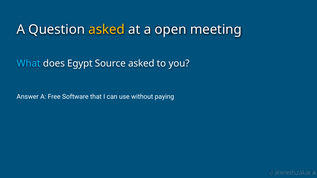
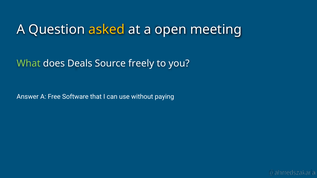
What colour: light blue -> light green (29, 64)
Egypt: Egypt -> Deals (80, 64)
Source asked: asked -> freely (141, 64)
